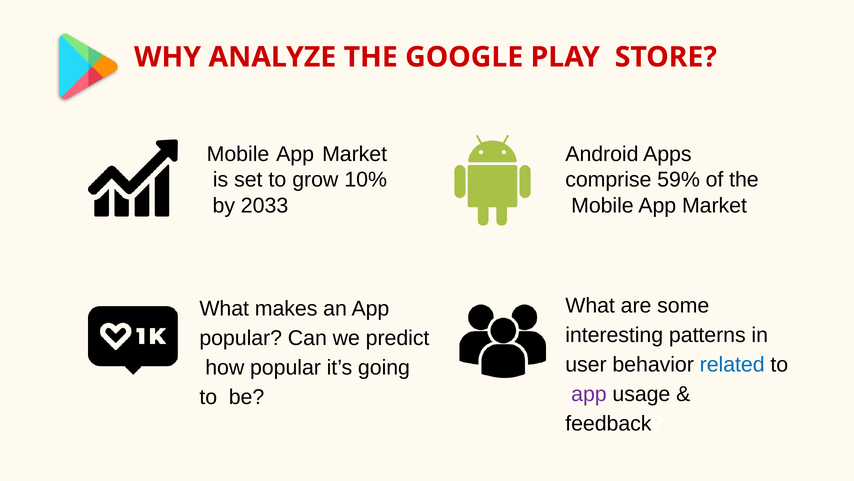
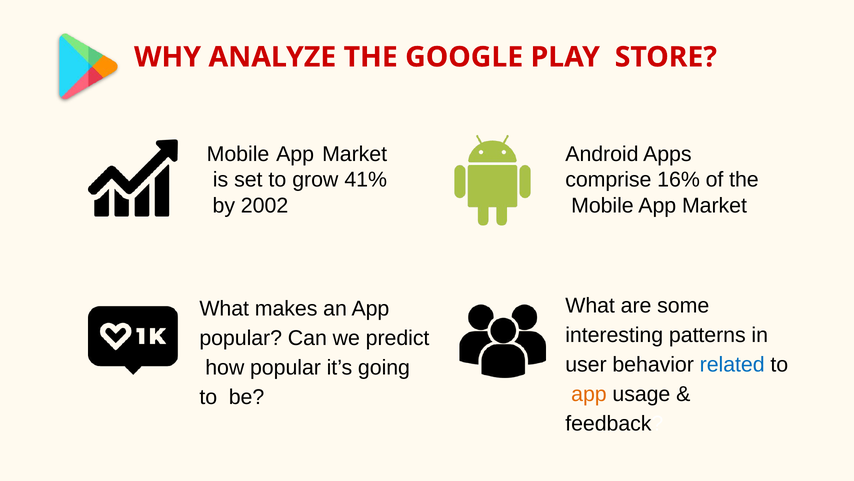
10%: 10% -> 41% (366, 180)
59%: 59% -> 16% (679, 180)
2033: 2033 -> 2002 (265, 205)
app colour: purple -> orange (589, 394)
